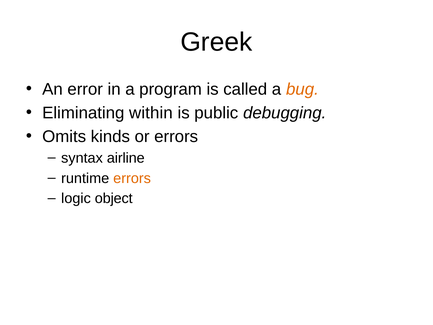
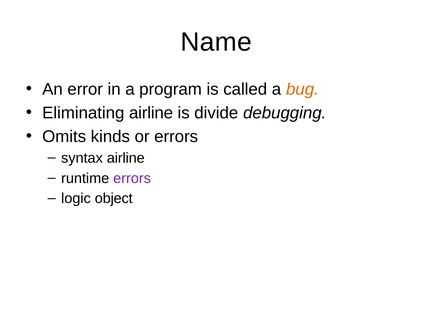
Greek: Greek -> Name (216, 42)
Eliminating within: within -> airline (151, 113)
public: public -> divide (216, 113)
errors colour: orange -> purple (132, 178)
